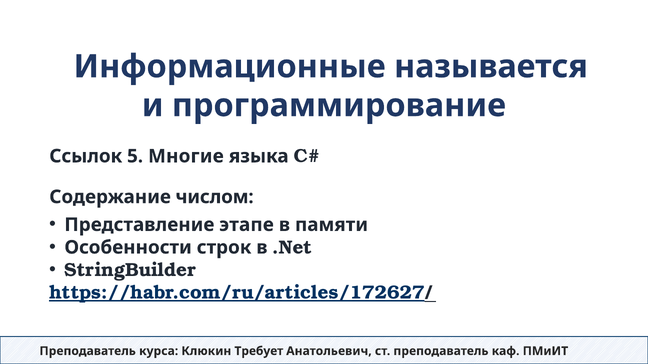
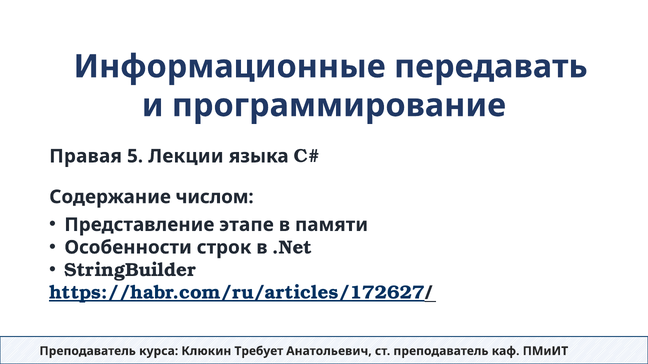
называется: называется -> передавать (491, 67)
Ссылок: Ссылок -> Правая (86, 156)
Многие: Многие -> Лекции (186, 156)
